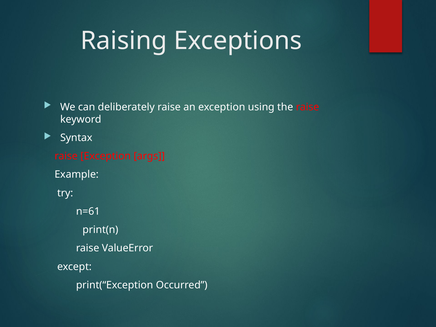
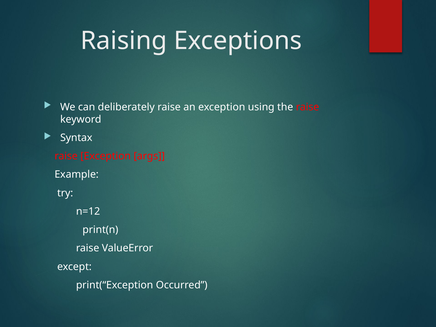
n=61: n=61 -> n=12 (88, 211)
